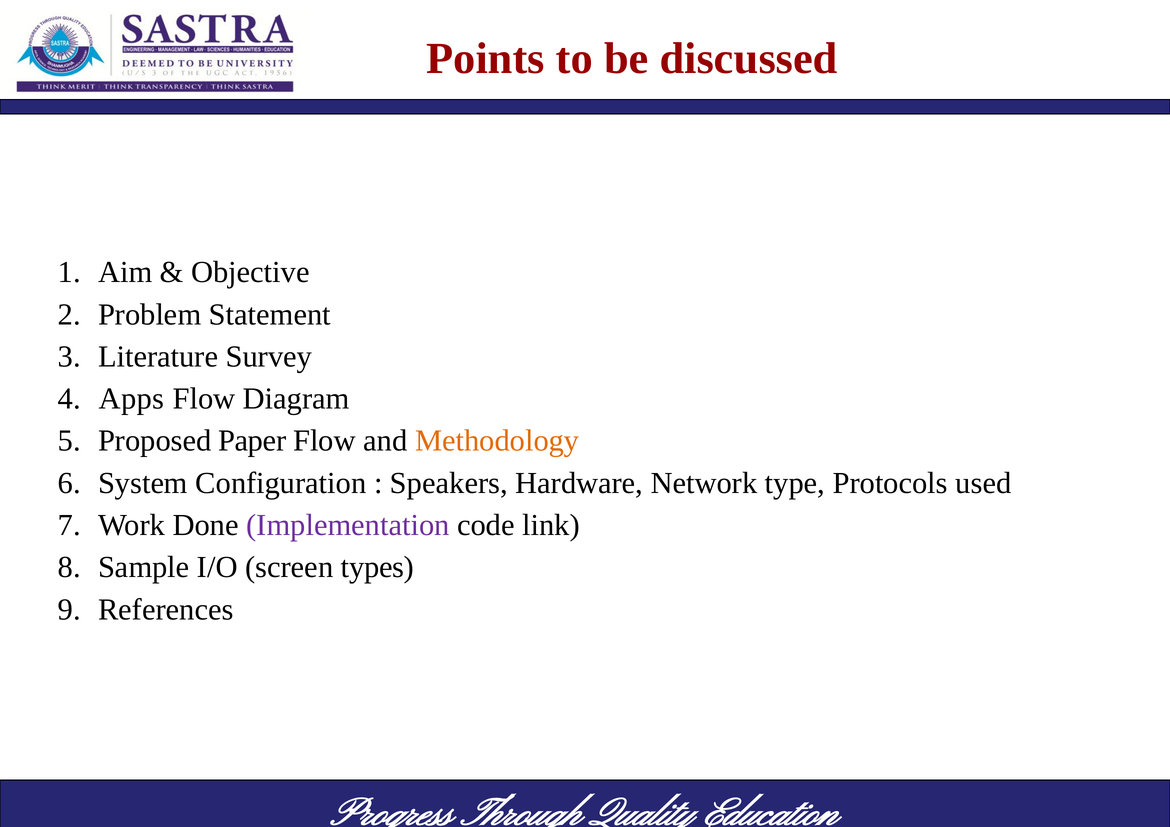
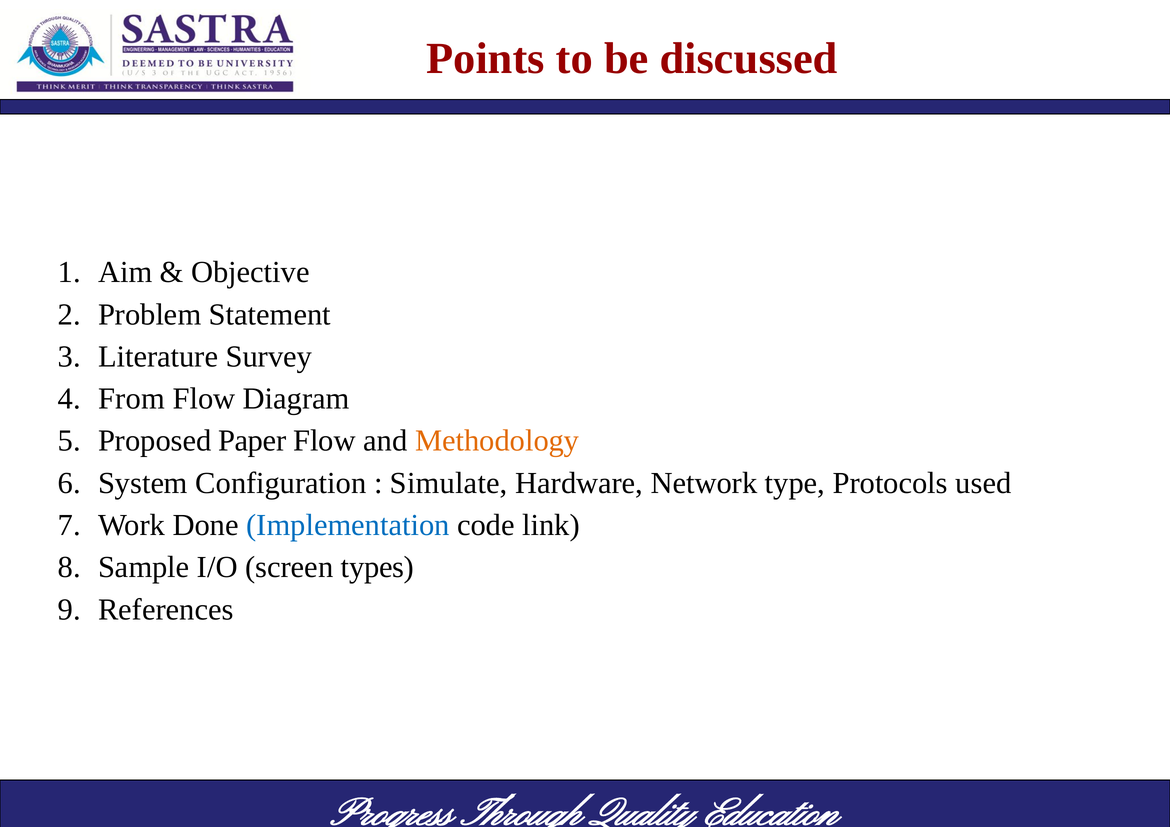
Apps: Apps -> From (131, 399)
Speakers: Speakers -> Simulate (449, 483)
Implementation colour: purple -> blue (348, 525)
